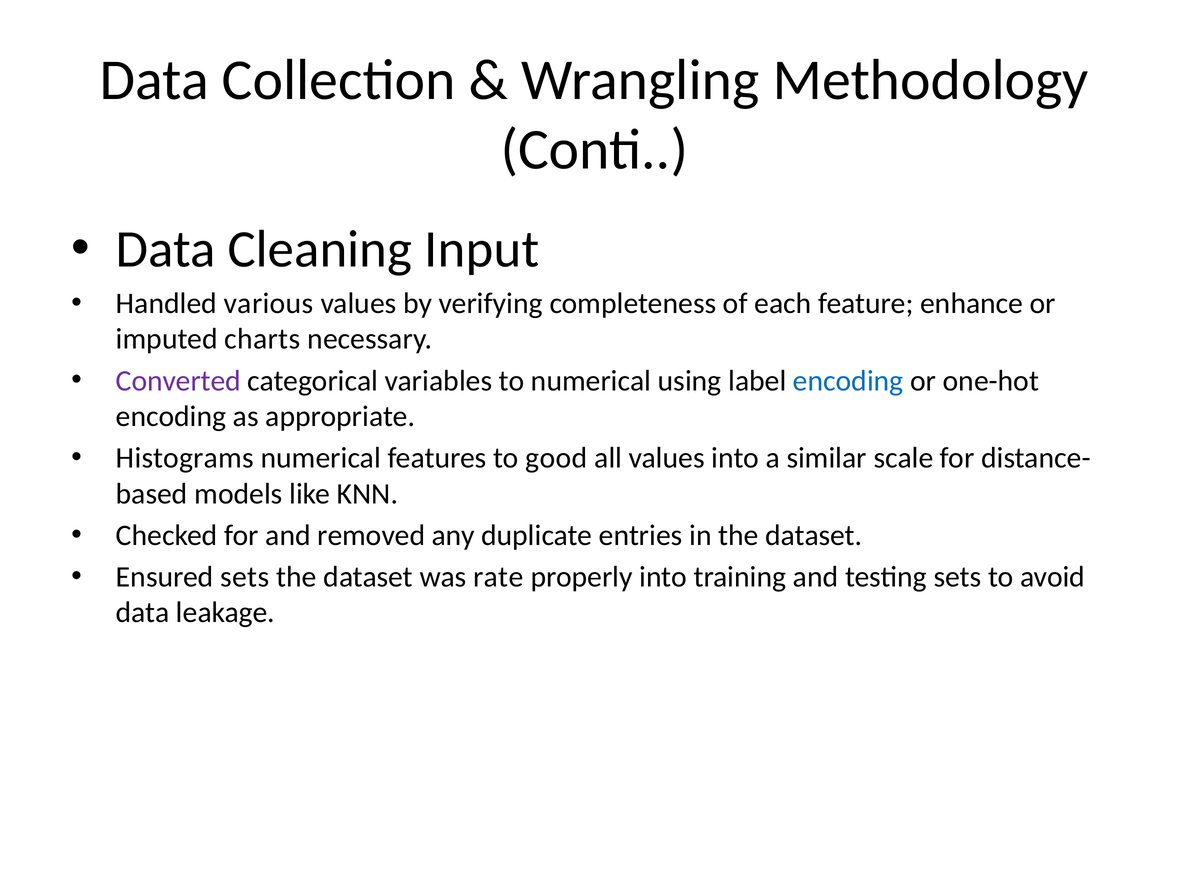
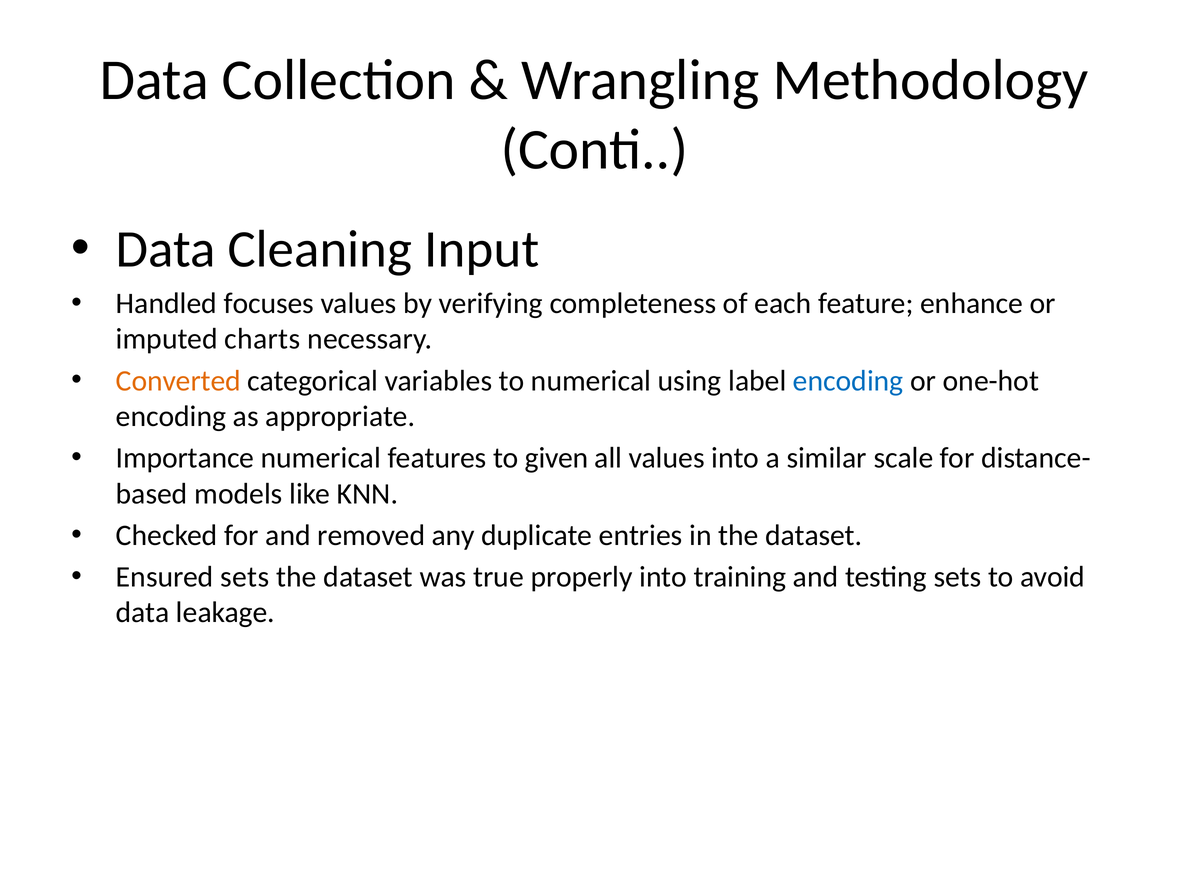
various: various -> focuses (269, 303)
Converted colour: purple -> orange (178, 381)
Histograms: Histograms -> Importance (185, 458)
good: good -> given (557, 458)
rate: rate -> true (498, 577)
